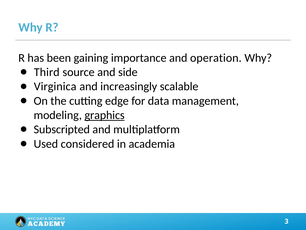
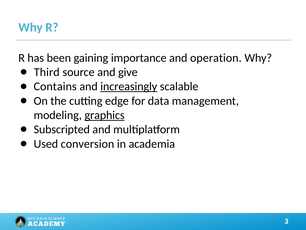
side: side -> give (128, 72)
Virginica: Virginica -> Contains (55, 86)
increasingly underline: none -> present (129, 86)
considered: considered -> conversion (87, 144)
